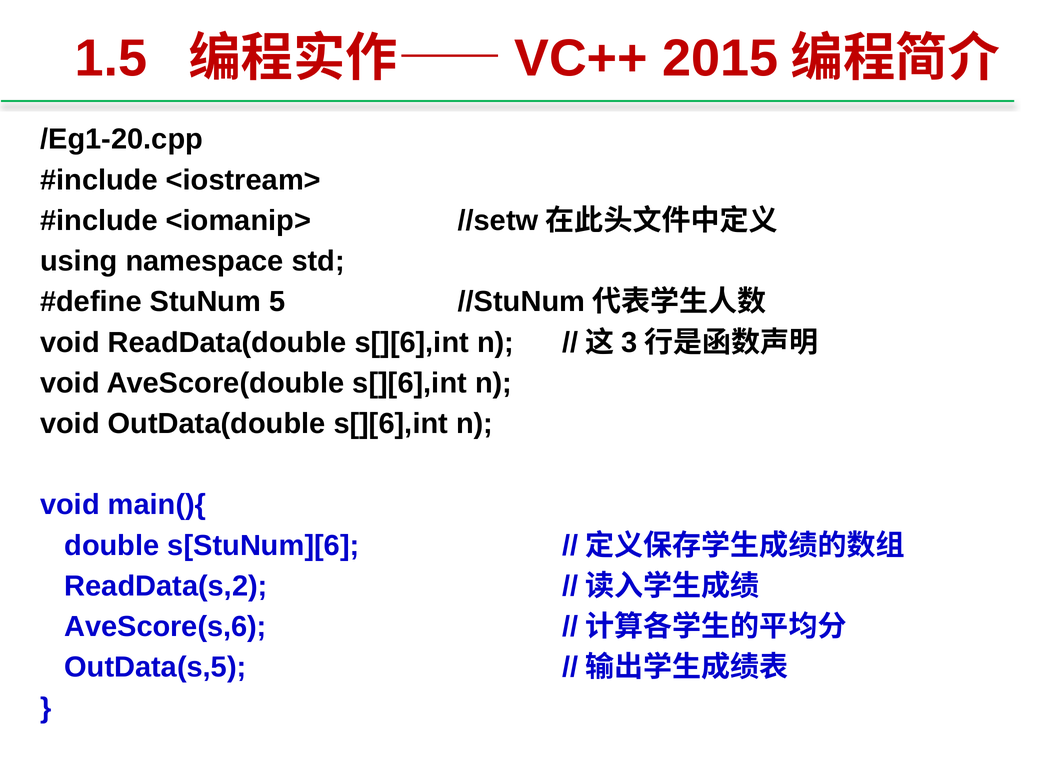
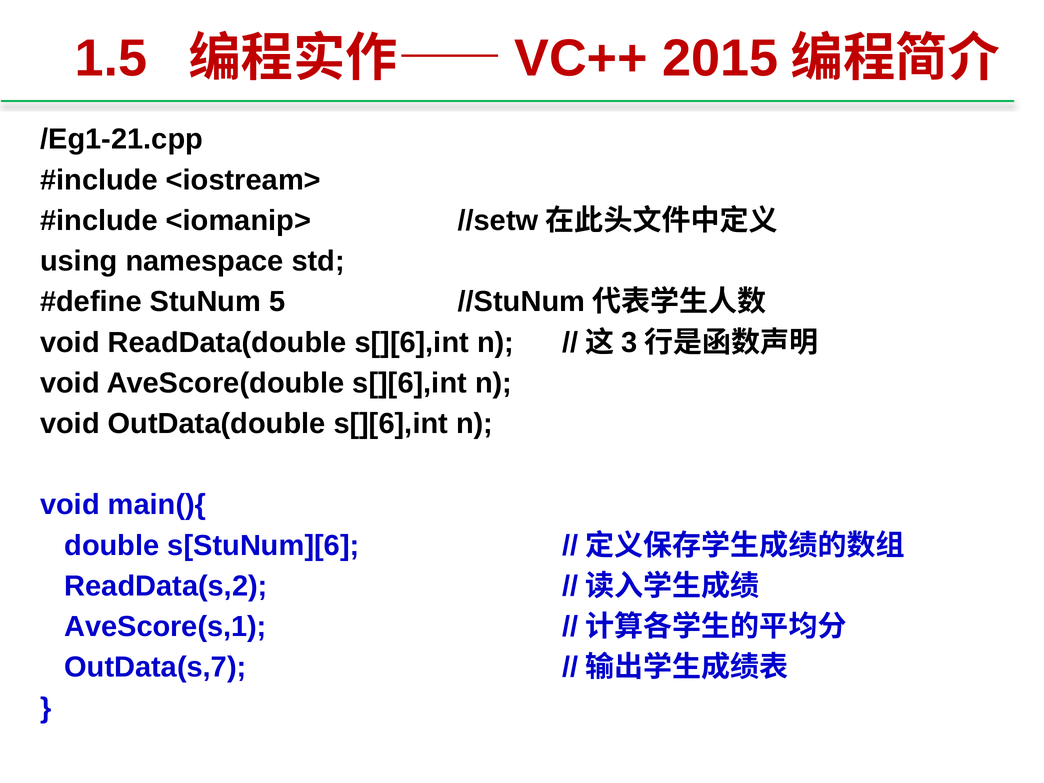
/Eg1-20.cpp: /Eg1-20.cpp -> /Eg1-21.cpp (122, 139)
AveScore(s,6: AveScore(s,6 -> AveScore(s,1 (165, 627)
OutData(s,5: OutData(s,5 -> OutData(s,7 (155, 667)
